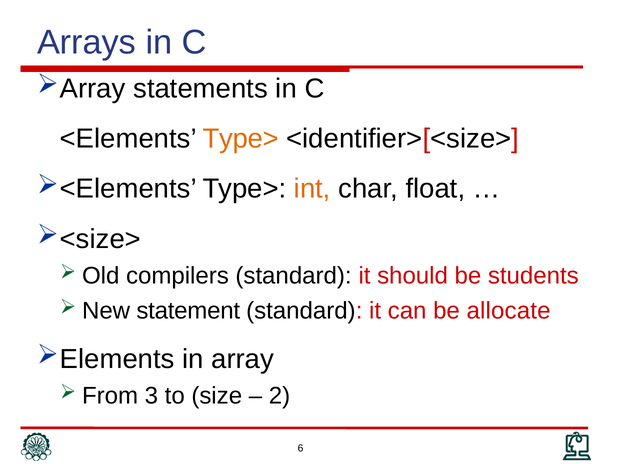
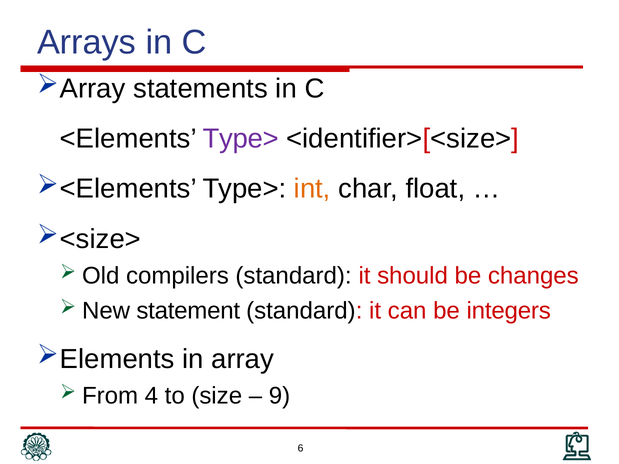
Type> colour: orange -> purple (241, 139)
students: students -> changes (533, 276)
allocate: allocate -> integers (509, 311)
3: 3 -> 4 (151, 396)
2: 2 -> 9 (279, 396)
